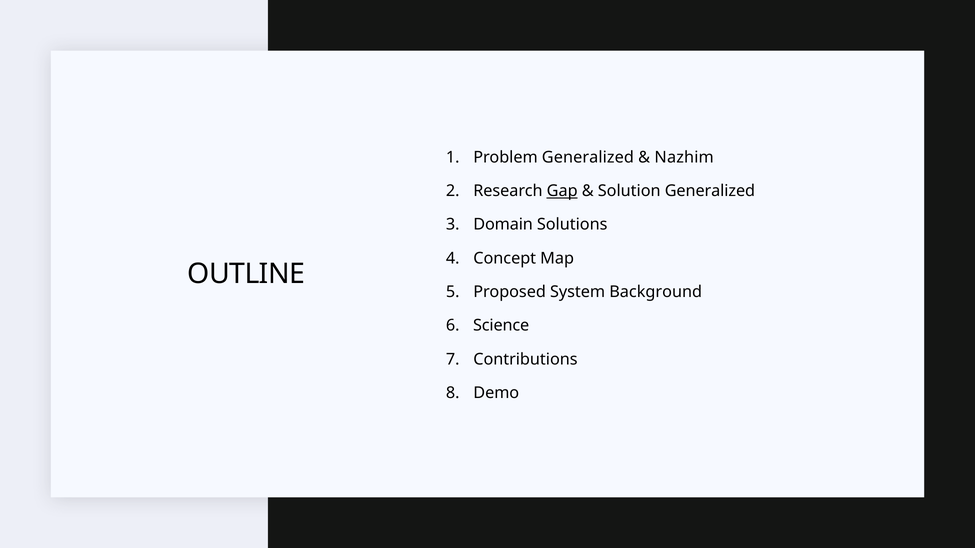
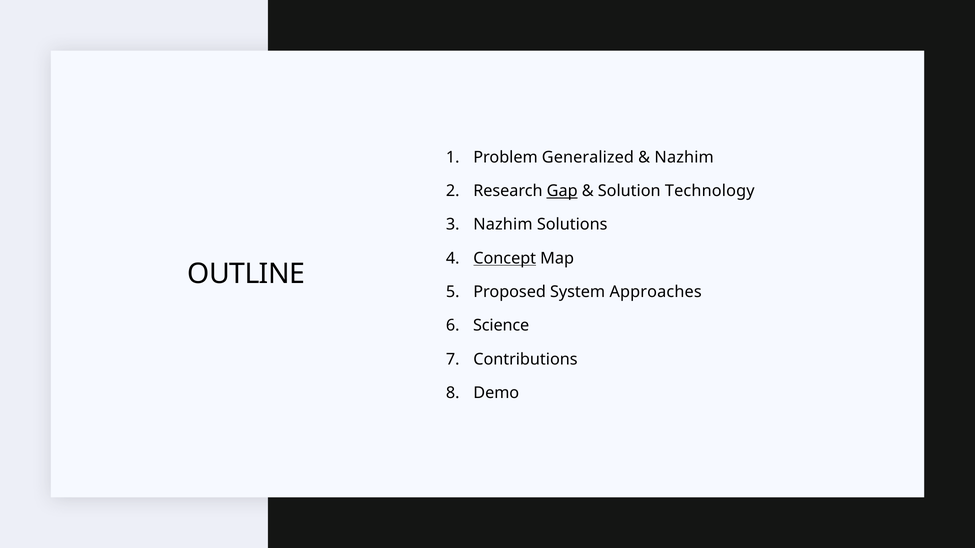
Solution Generalized: Generalized -> Technology (710, 191)
Domain: Domain -> Nazhim (503, 225)
Concept underline: none -> present (505, 258)
Background: Background -> Approaches (656, 292)
